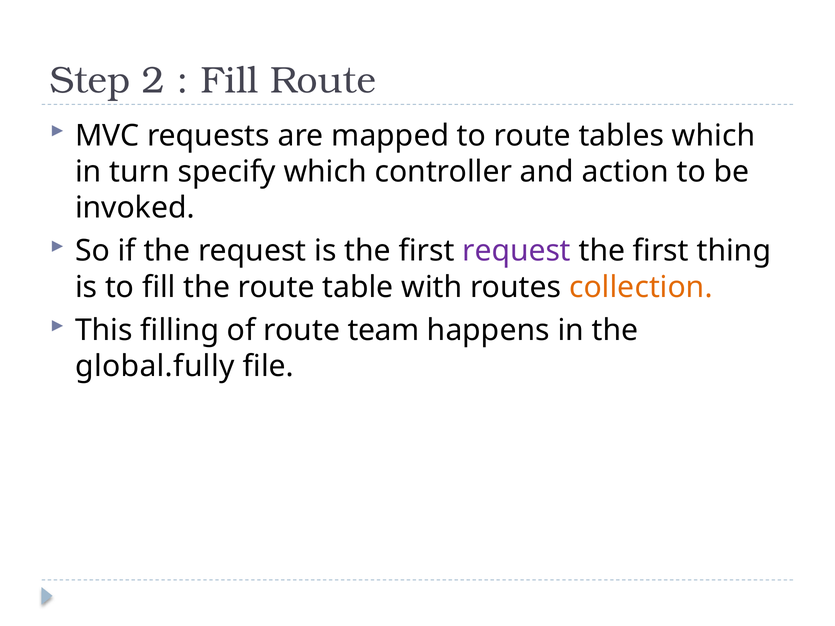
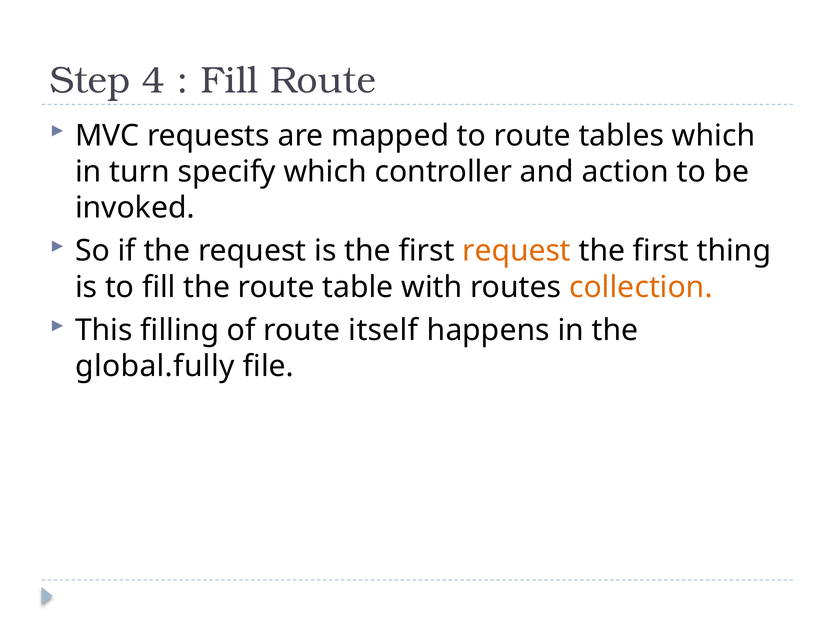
2: 2 -> 4 (153, 81)
request colour: purple -> orange (517, 251)
team: team -> itself (383, 330)
